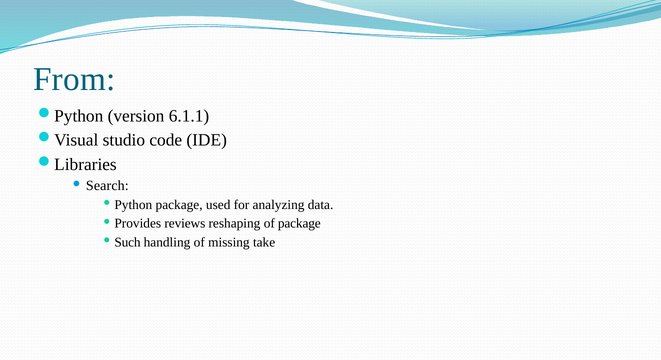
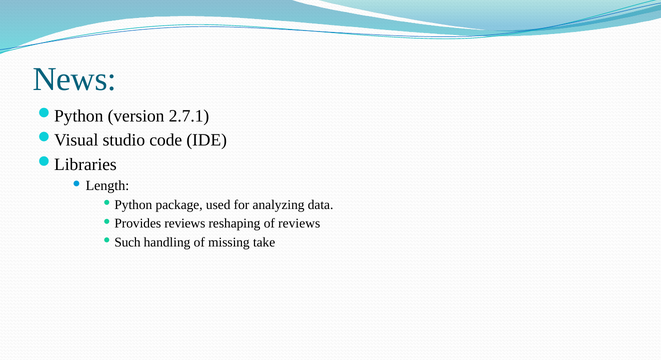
From: From -> News (75, 79)
6.1.1: 6.1.1 -> 2.7.1 (189, 116)
Search: Search -> Length (107, 186)
of package: package -> reviews (299, 223)
